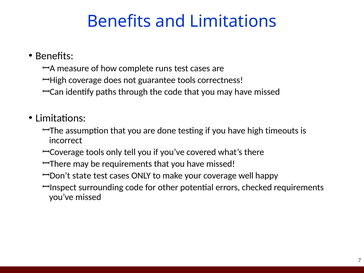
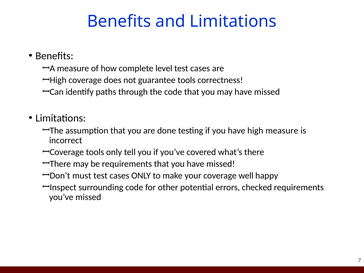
runs: runs -> level (164, 68)
high timeouts: timeouts -> measure (282, 131)
state: state -> must (82, 176)
